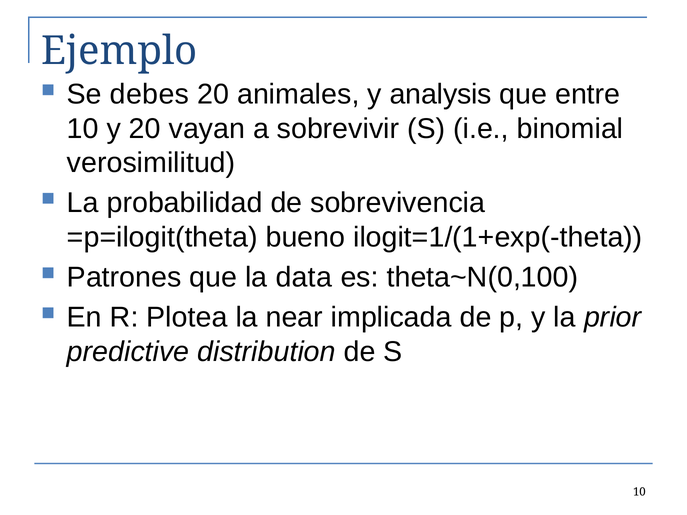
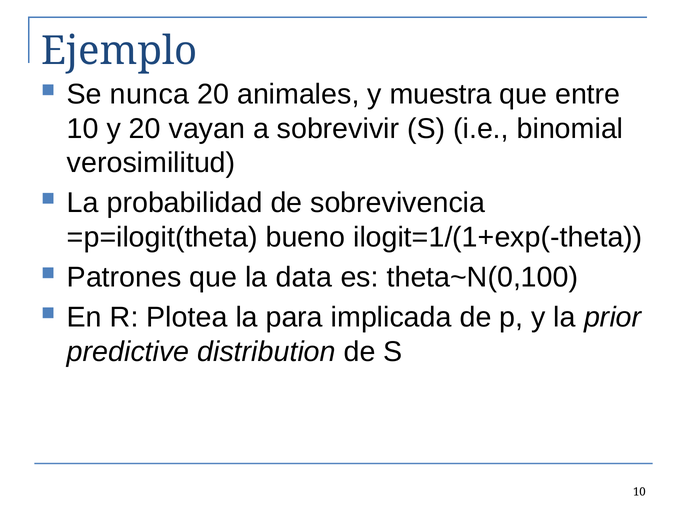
debes: debes -> nunca (149, 94)
analysis: analysis -> muestra (441, 94)
near: near -> para (294, 318)
